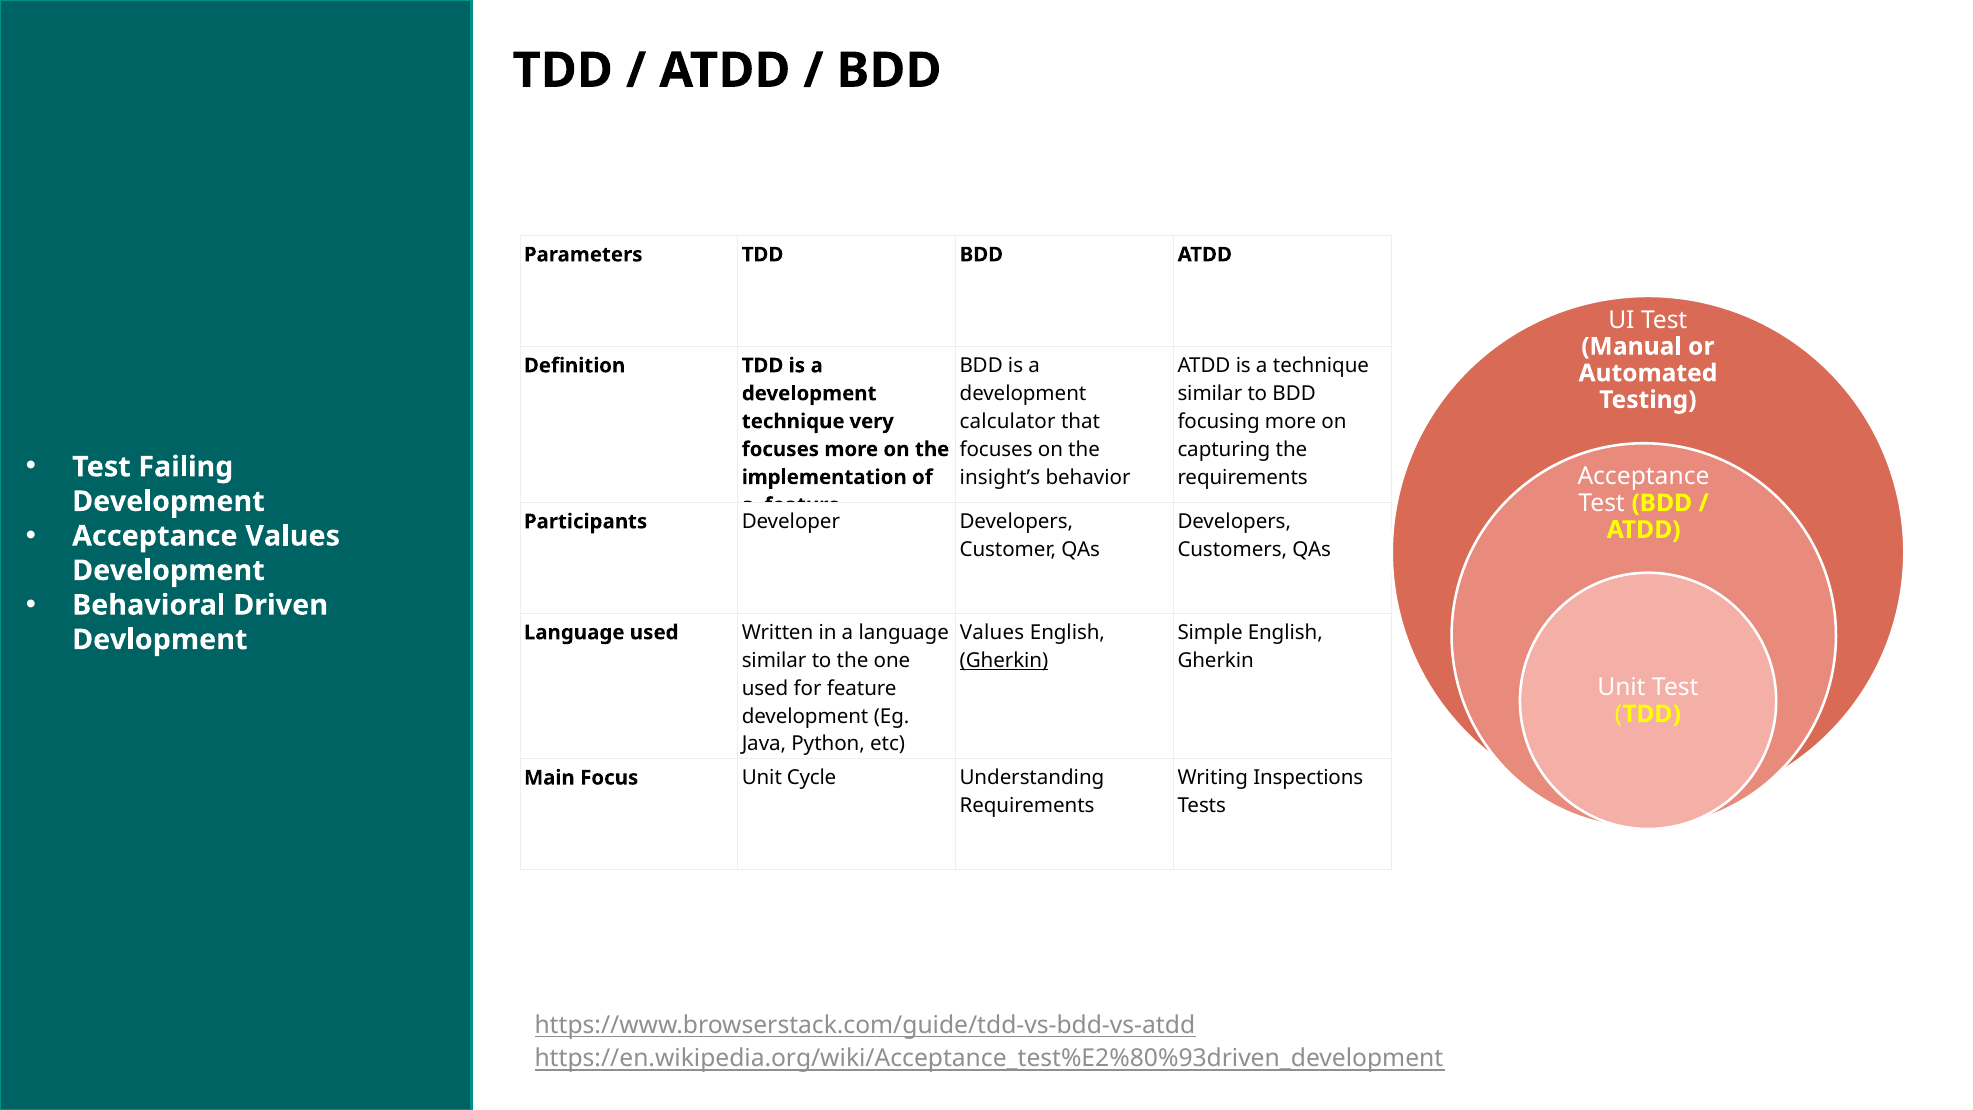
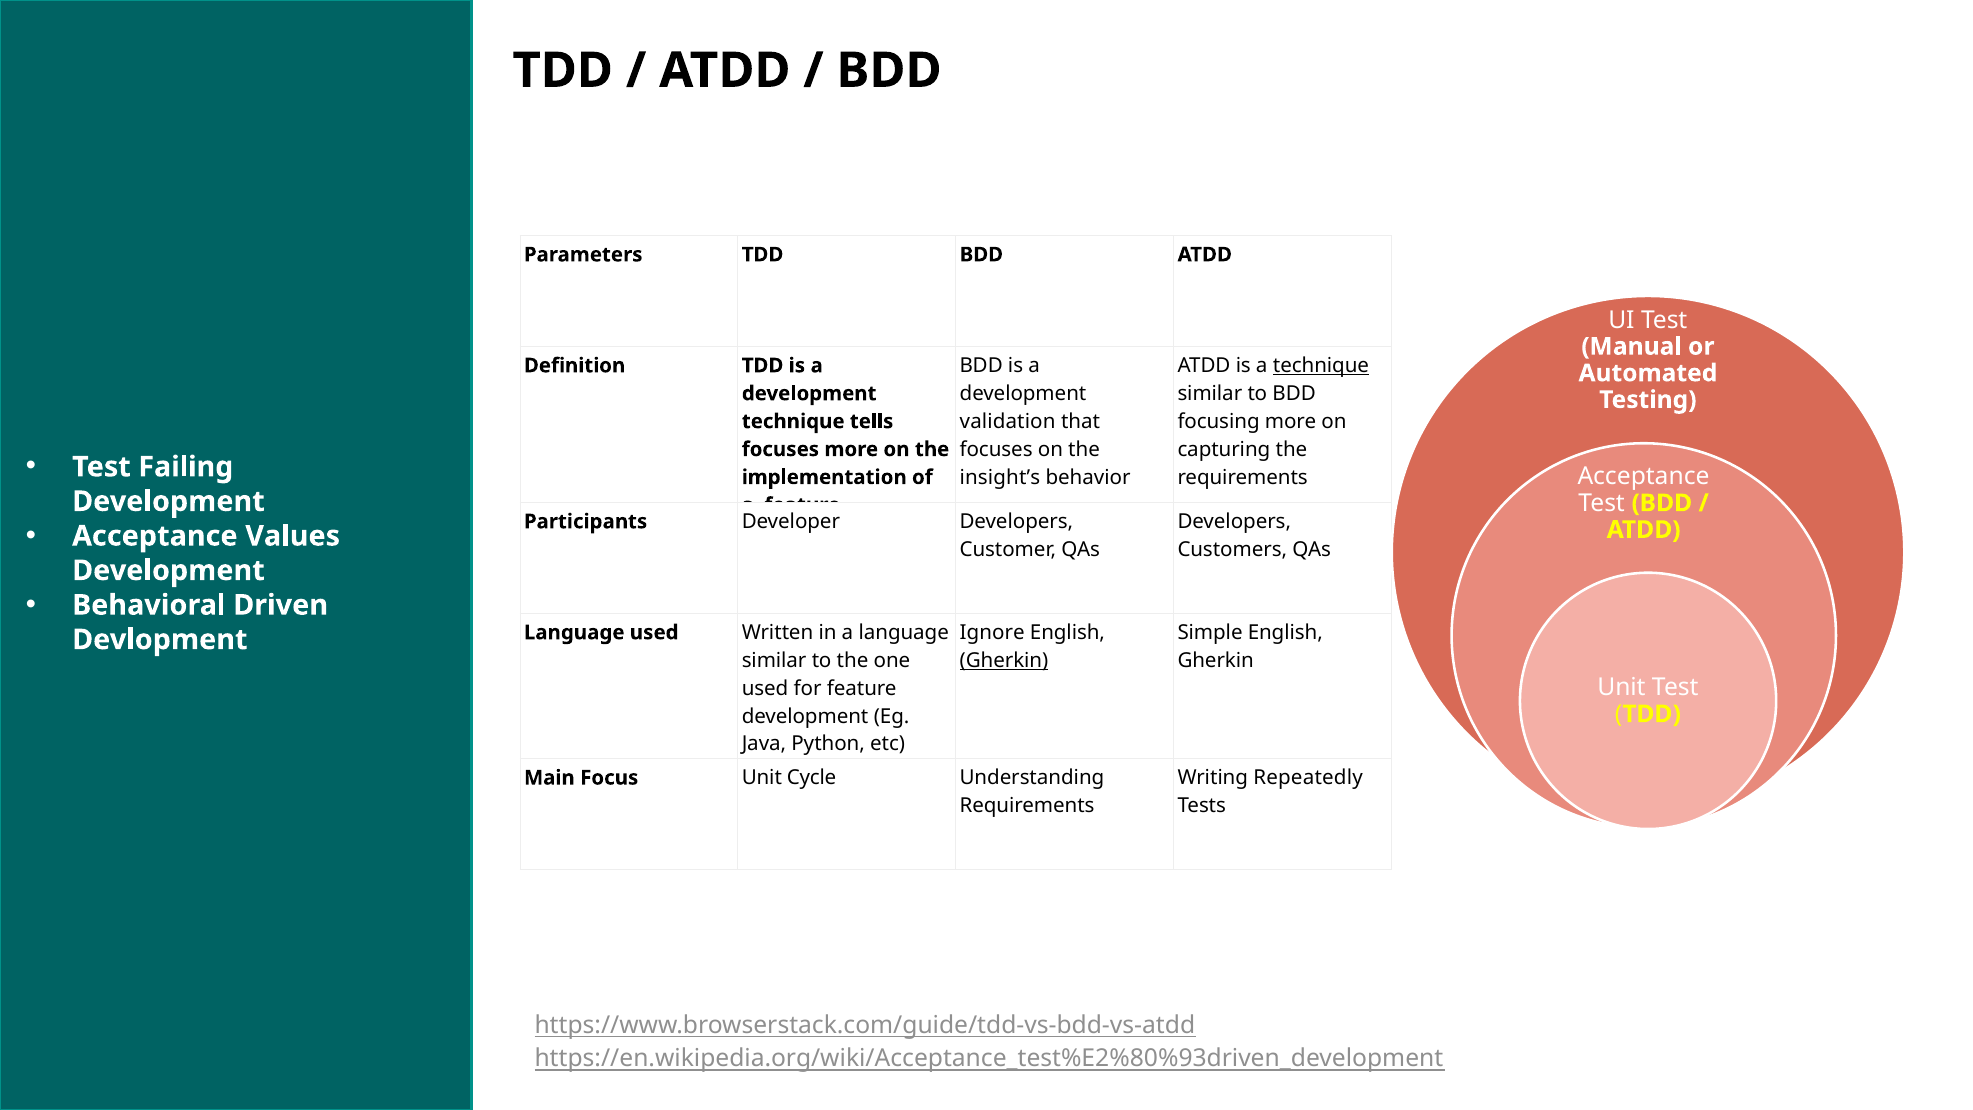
technique underline: none -> present (1321, 366)
calculator: calculator -> validation (1008, 421)
very: very -> tells (872, 421)
Values: Values -> Ignore (992, 632)
Inspections: Inspections -> Repeatedly (1308, 778)
